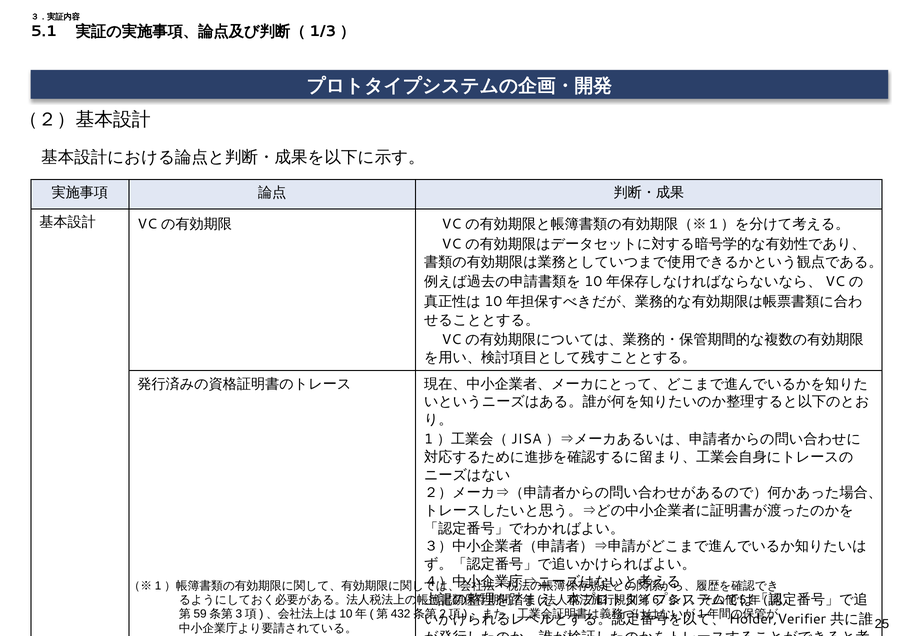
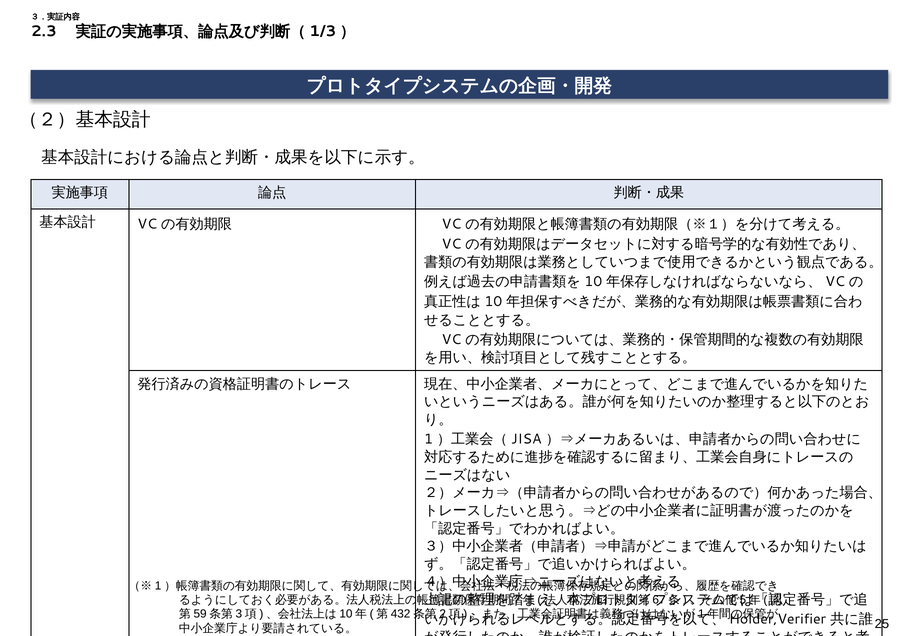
5.1: 5.1 -> 2.3 (44, 31)
